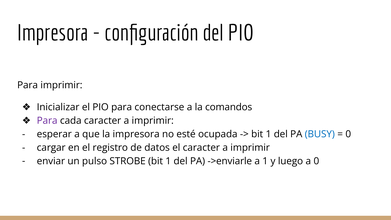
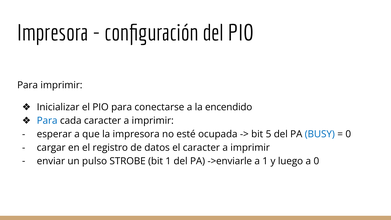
comandos: comandos -> encendido (229, 107)
Para colour: purple -> blue (47, 121)
1: 1 -> 5 (268, 134)
